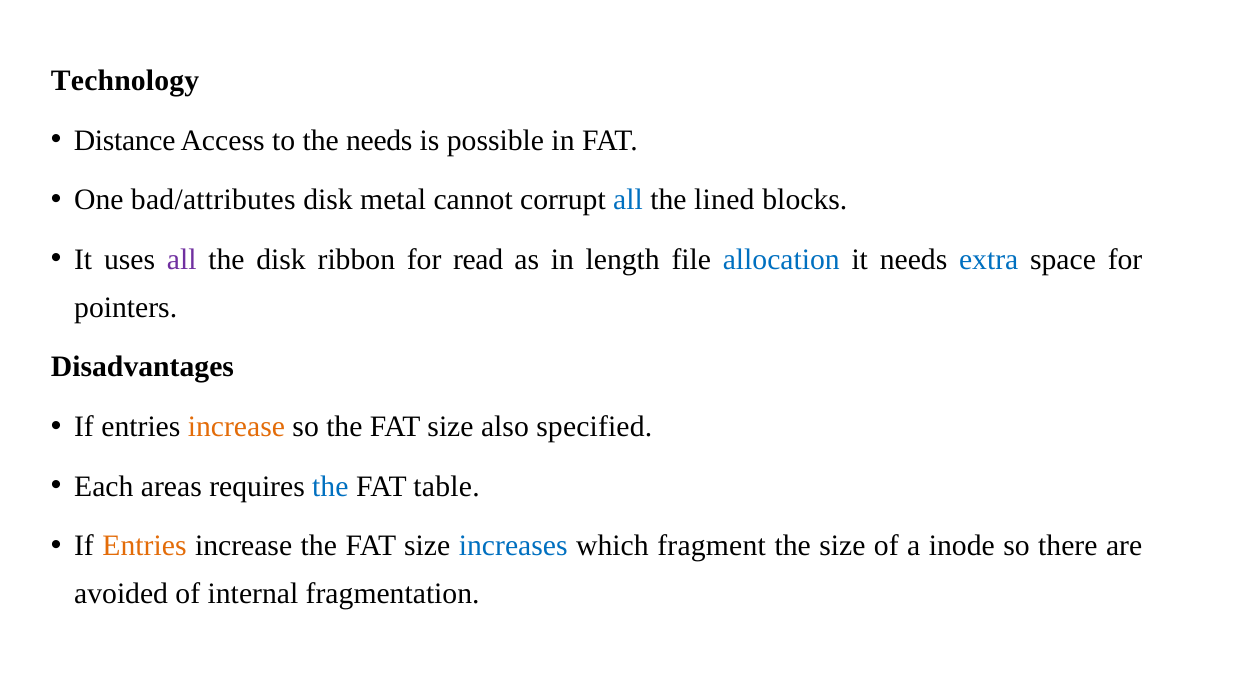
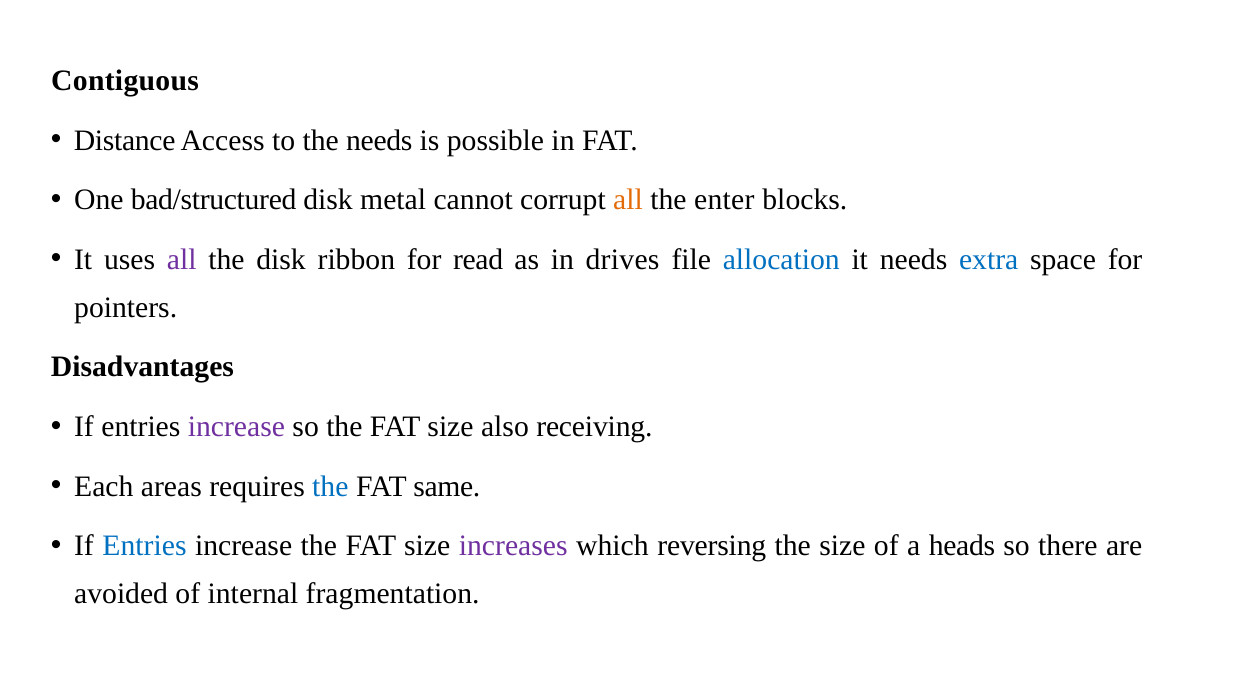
Technology: Technology -> Contiguous (125, 81)
bad/attributes: bad/attributes -> bad/structured (214, 200)
all colour: blue -> orange (628, 200)
lined: lined -> enter (724, 200)
length: length -> drives (623, 259)
increase colour: orange -> purple (236, 427)
specified: specified -> receiving (594, 427)
table: table -> same (447, 486)
Entries colour: orange -> blue (144, 546)
increases colour: blue -> purple (513, 546)
fragment: fragment -> reversing (712, 546)
inode: inode -> heads (962, 546)
